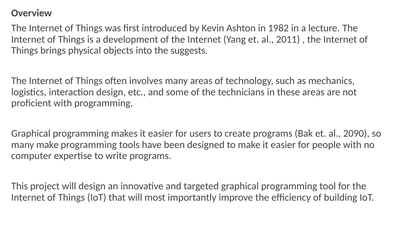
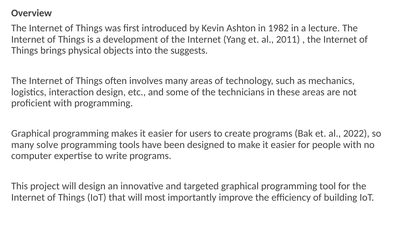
2090: 2090 -> 2022 (356, 134)
many make: make -> solve (47, 145)
